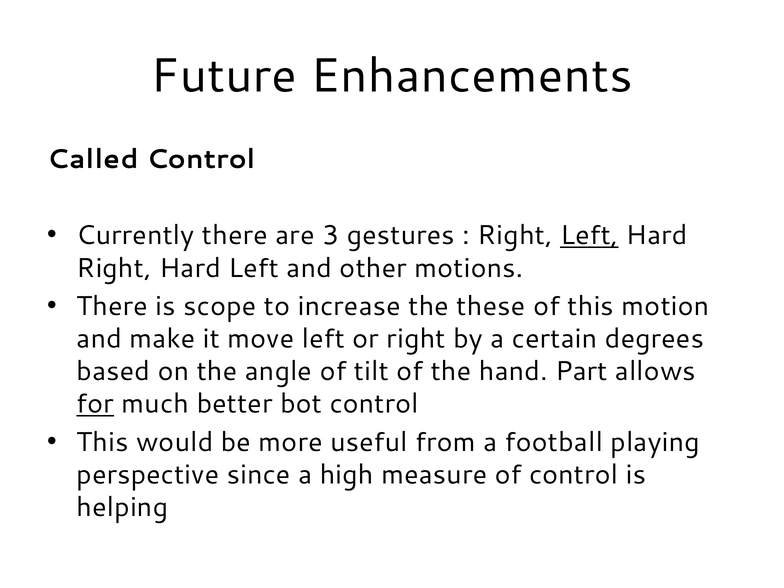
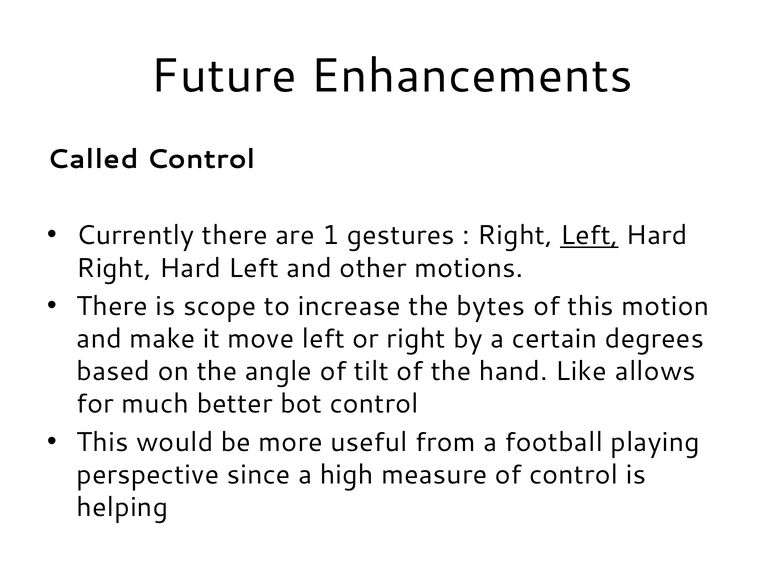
3: 3 -> 1 (331, 235)
these: these -> bytes (491, 306)
Part: Part -> Like (581, 371)
for underline: present -> none (95, 404)
